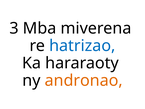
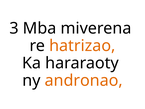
hatrizao colour: blue -> orange (82, 46)
